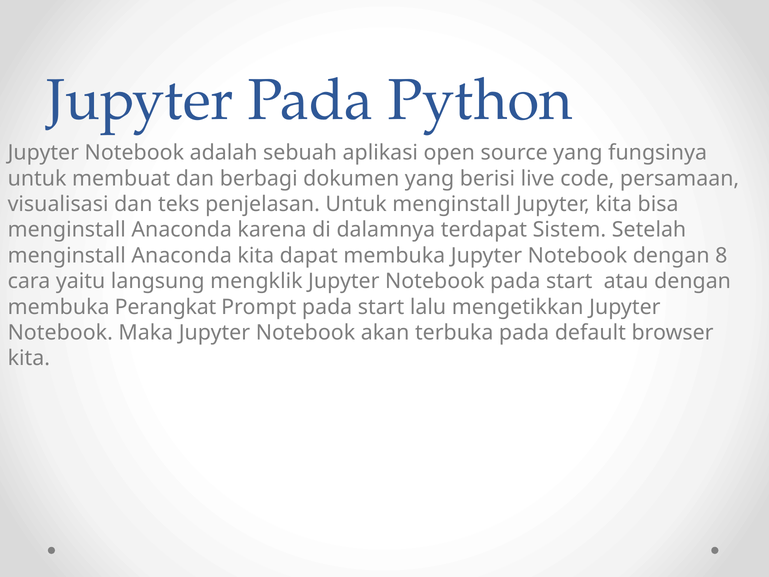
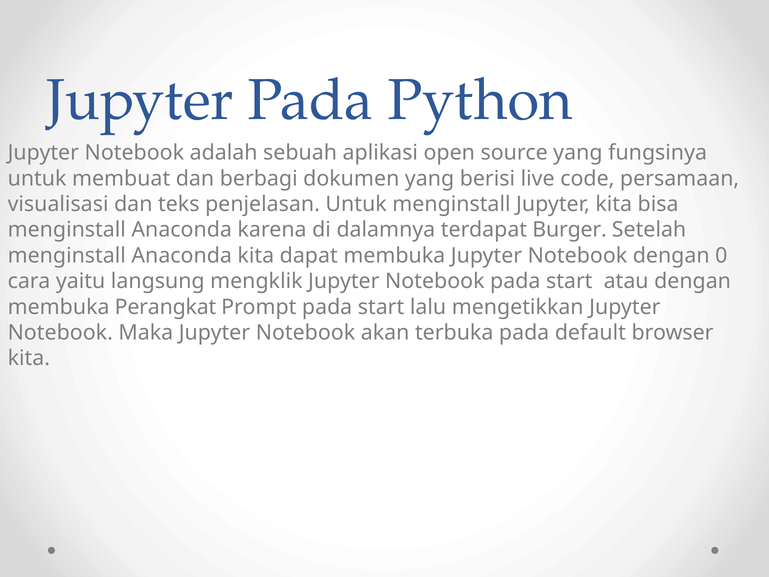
Sistem: Sistem -> Burger (570, 230)
8: 8 -> 0 (721, 255)
